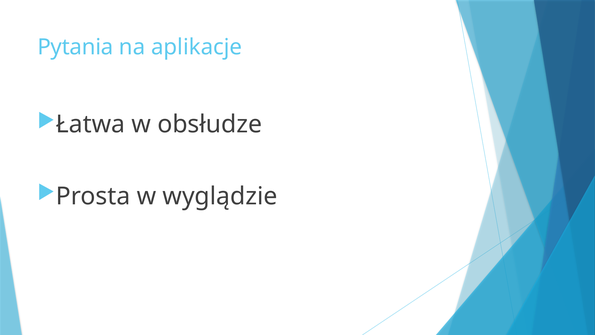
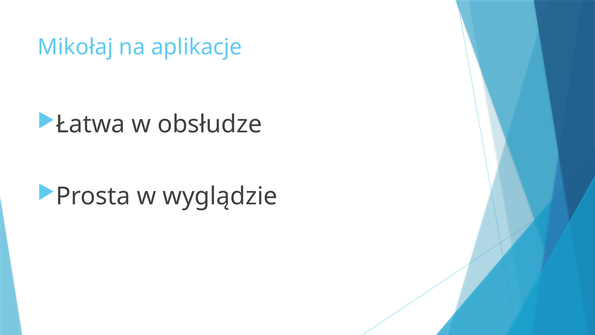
Pytania: Pytania -> Mikołaj (75, 47)
